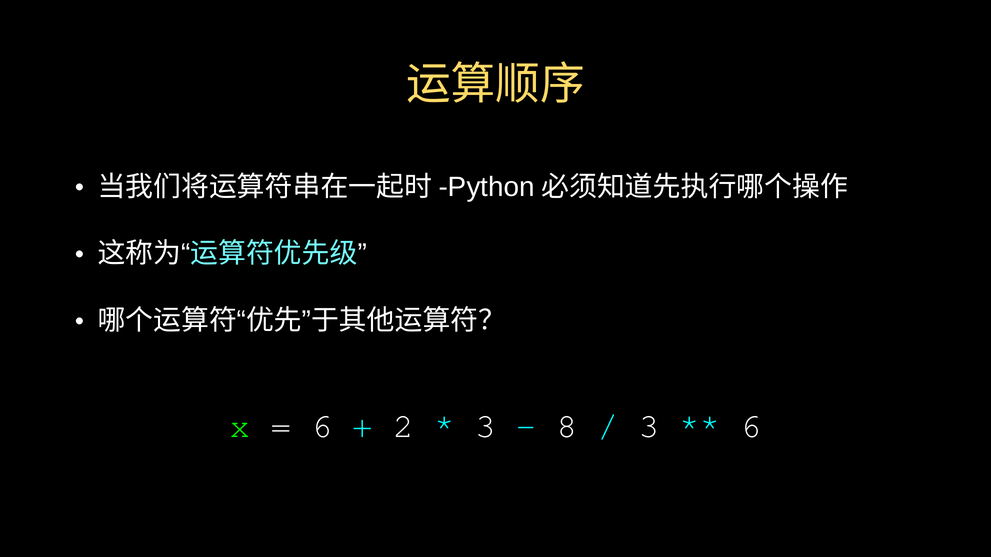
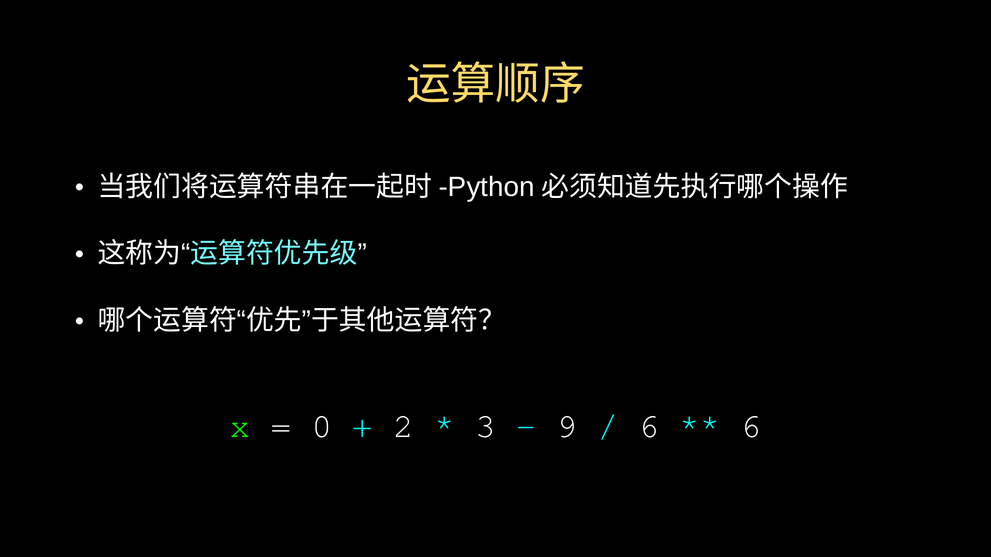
6: 6 -> 0 (322, 426)
8: 8 -> 9 (567, 426)
3: 3 -> 6 (649, 426)
